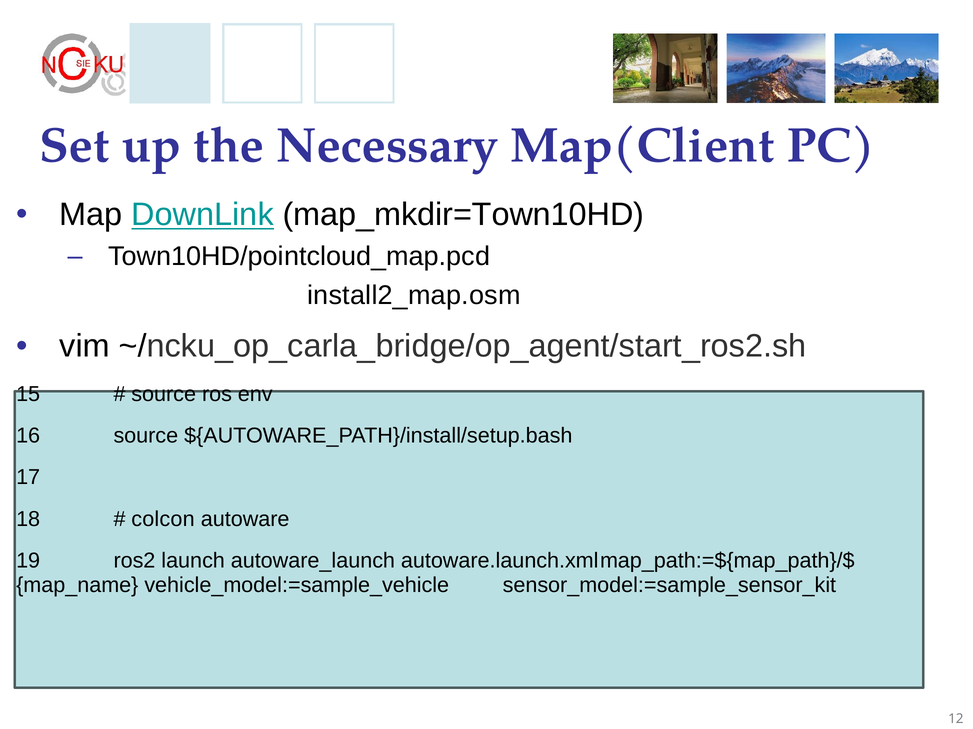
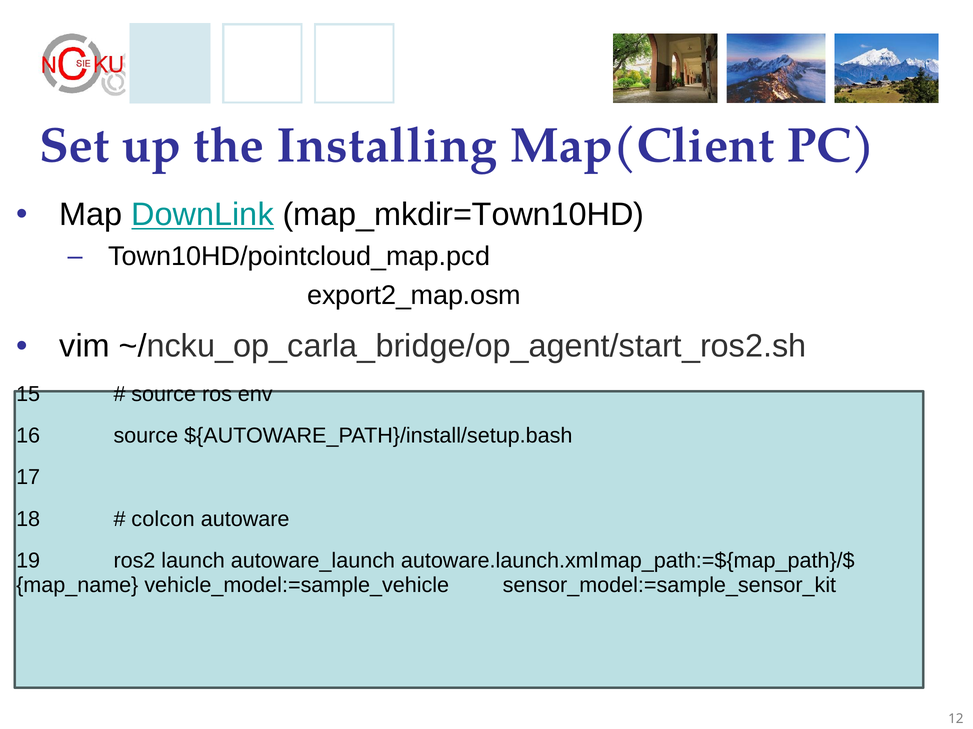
Necessary: Necessary -> Installing (387, 146)
install2_map.osm: install2_map.osm -> export2_map.osm (414, 296)
